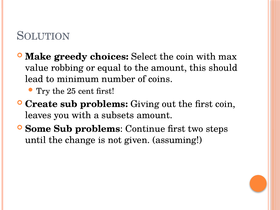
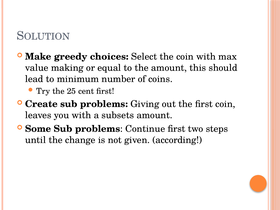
robbing: robbing -> making (67, 68)
assuming: assuming -> according (177, 140)
